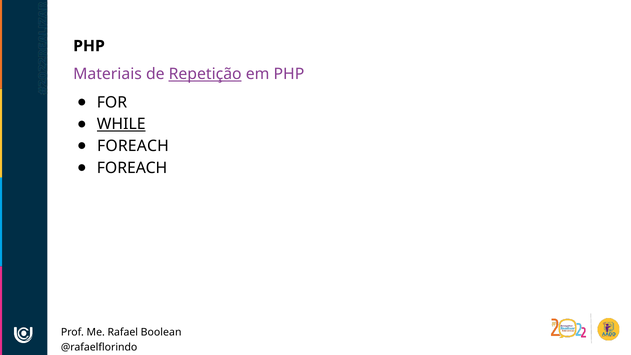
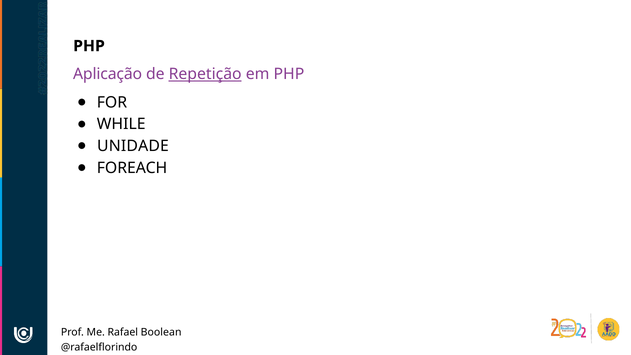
Materiais: Materiais -> Aplicação (108, 74)
WHILE underline: present -> none (121, 124)
FOREACH: FOREACH -> UNIDADE (133, 146)
